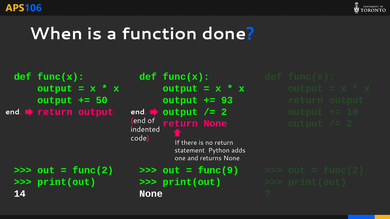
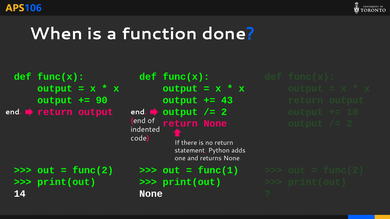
50: 50 -> 90 (102, 100)
93: 93 -> 43 (227, 100)
func(9: func(9 -> func(1 (218, 171)
